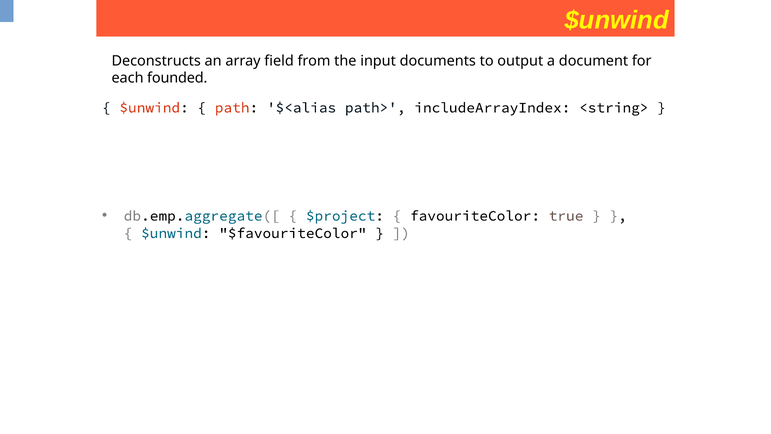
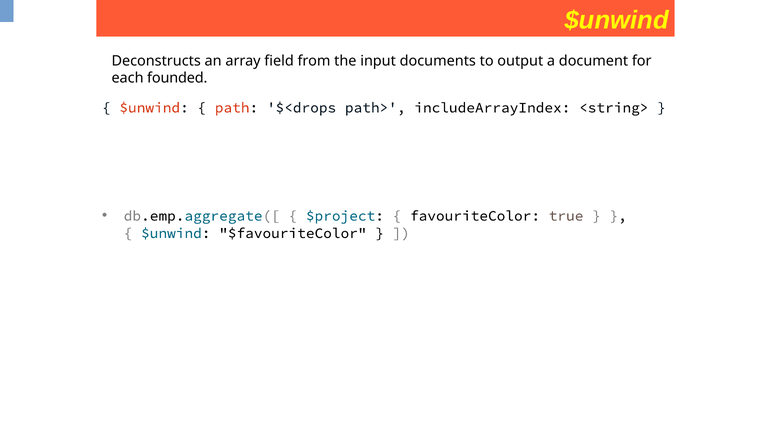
$<alias: $<alias -> $<drops (302, 108)
